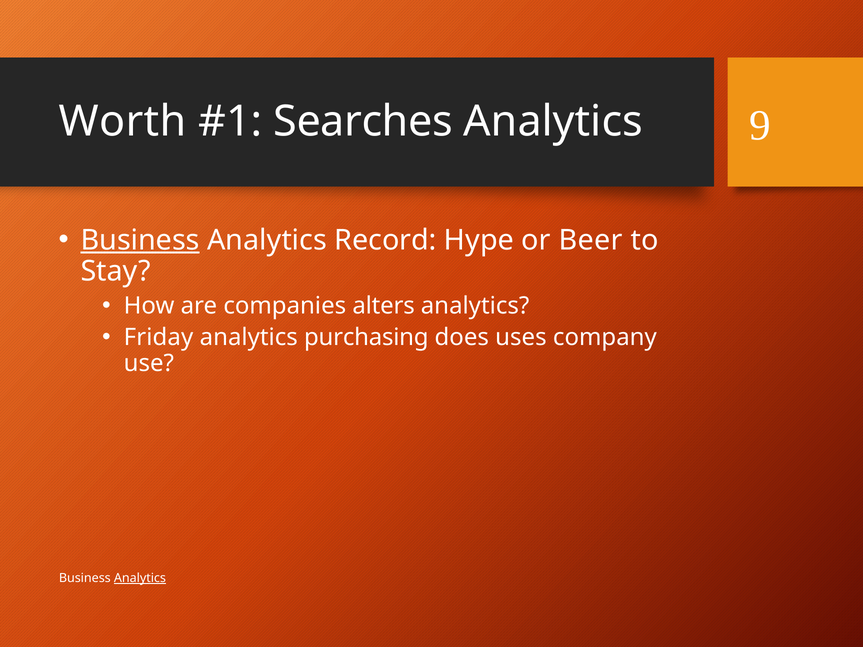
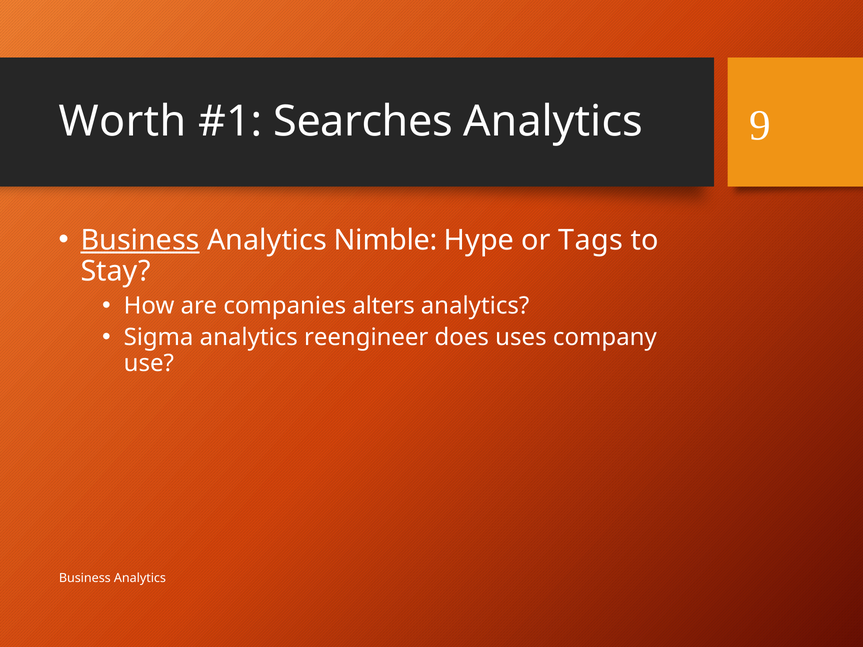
Record: Record -> Nimble (386, 240)
Beer: Beer -> Tags (591, 240)
Friday: Friday -> Sigma (159, 338)
purchasing: purchasing -> reengineer (366, 338)
Analytics underline: present -> none (140, 578)
